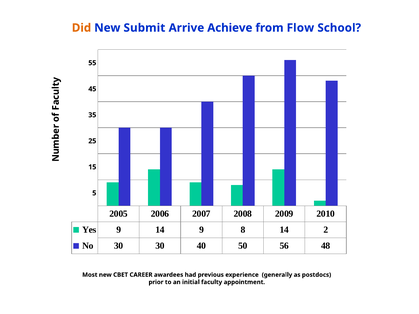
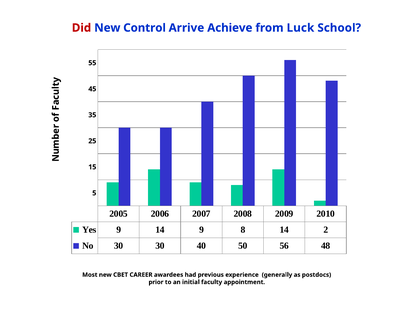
Did colour: orange -> red (81, 28)
Submit: Submit -> Control (145, 28)
Flow: Flow -> Luck (300, 28)
